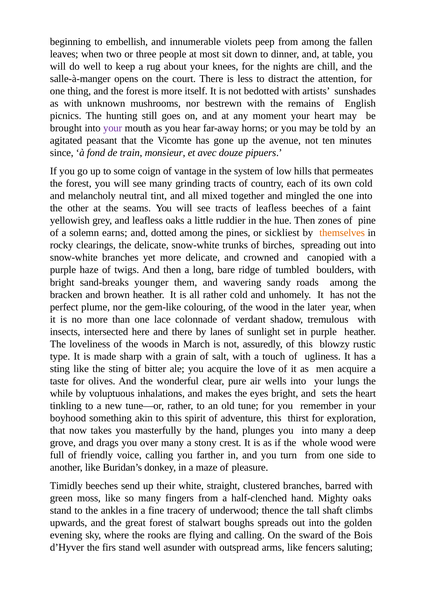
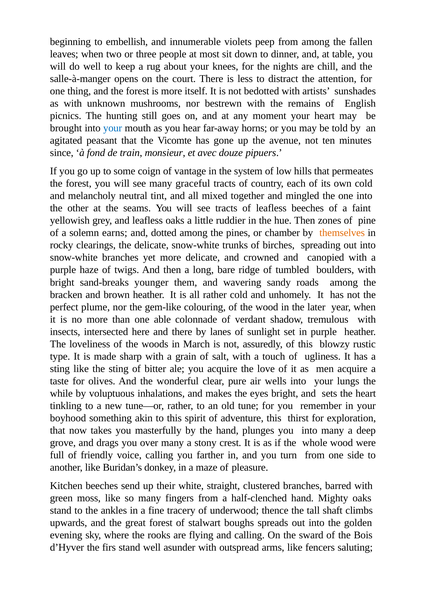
your colour: purple -> blue (113, 128)
grinding: grinding -> graceful (193, 184)
sickliest: sickliest -> chamber (282, 233)
lace: lace -> able (162, 320)
Timidly: Timidly -> Kitchen (66, 486)
